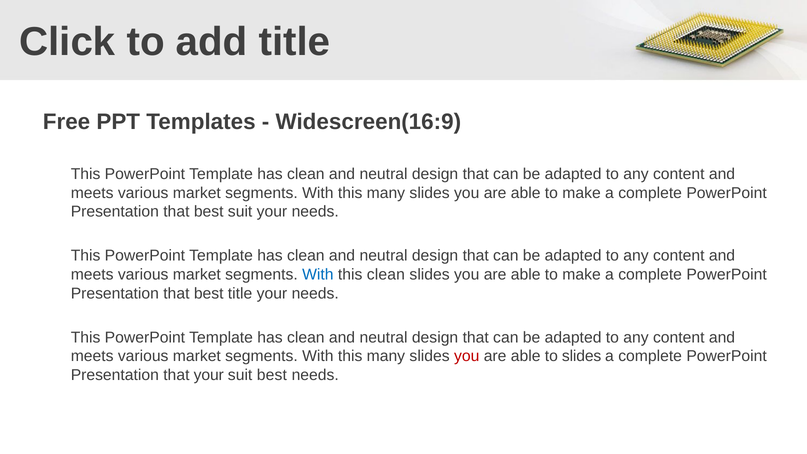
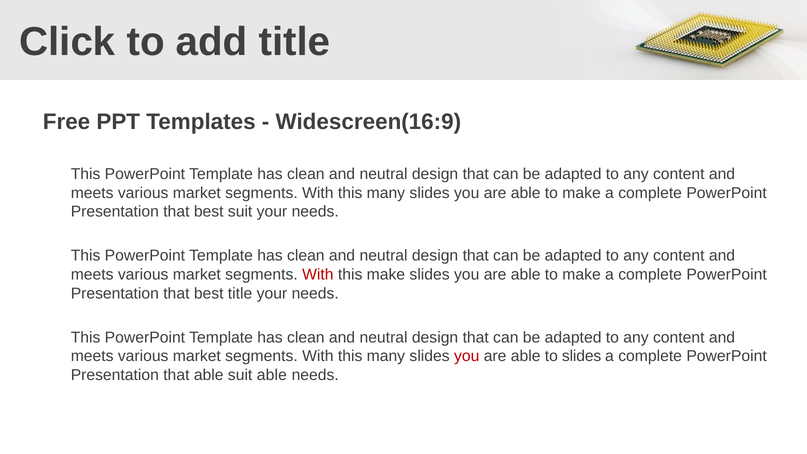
With colour: blue -> red (318, 275)
this clean: clean -> make (386, 275)
that your: your -> able (209, 375)
suit best: best -> able (272, 375)
